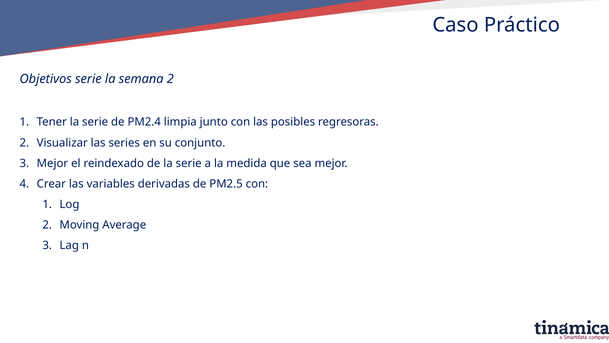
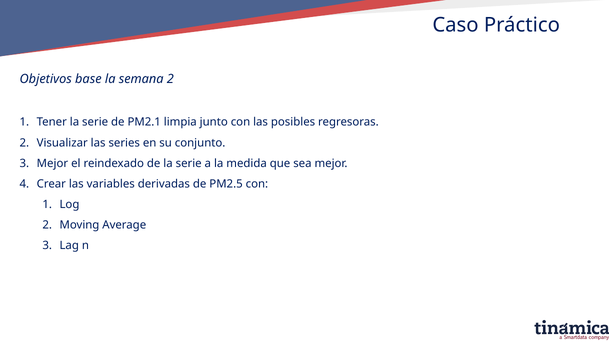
Objetivos serie: serie -> base (88, 79)
PM2.4: PM2.4 -> PM2.1 (144, 122)
